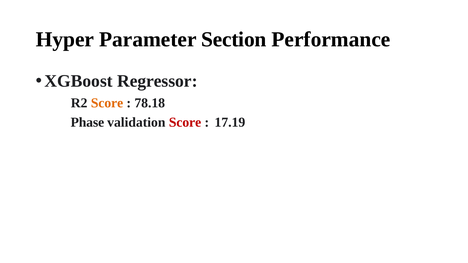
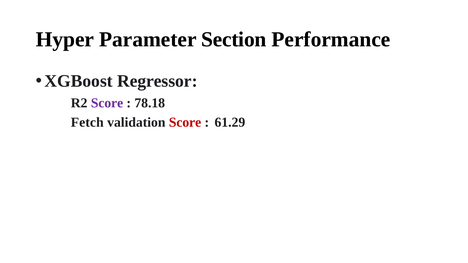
Score colour: orange -> purple (107, 103)
Phase: Phase -> Fetch (87, 123)
17.19: 17.19 -> 61.29 (230, 123)
